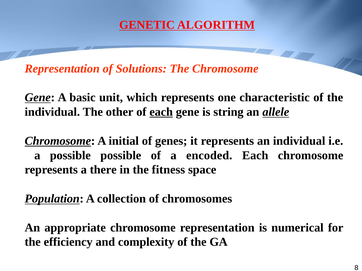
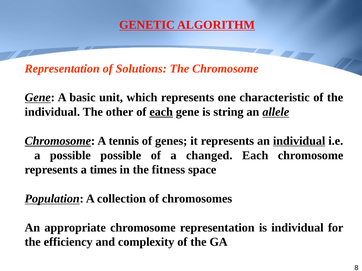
initial: initial -> tennis (124, 141)
individual underline: none -> present (299, 141)
encoded: encoded -> changed (209, 156)
there: there -> times (103, 170)
is numerical: numerical -> individual (297, 228)
